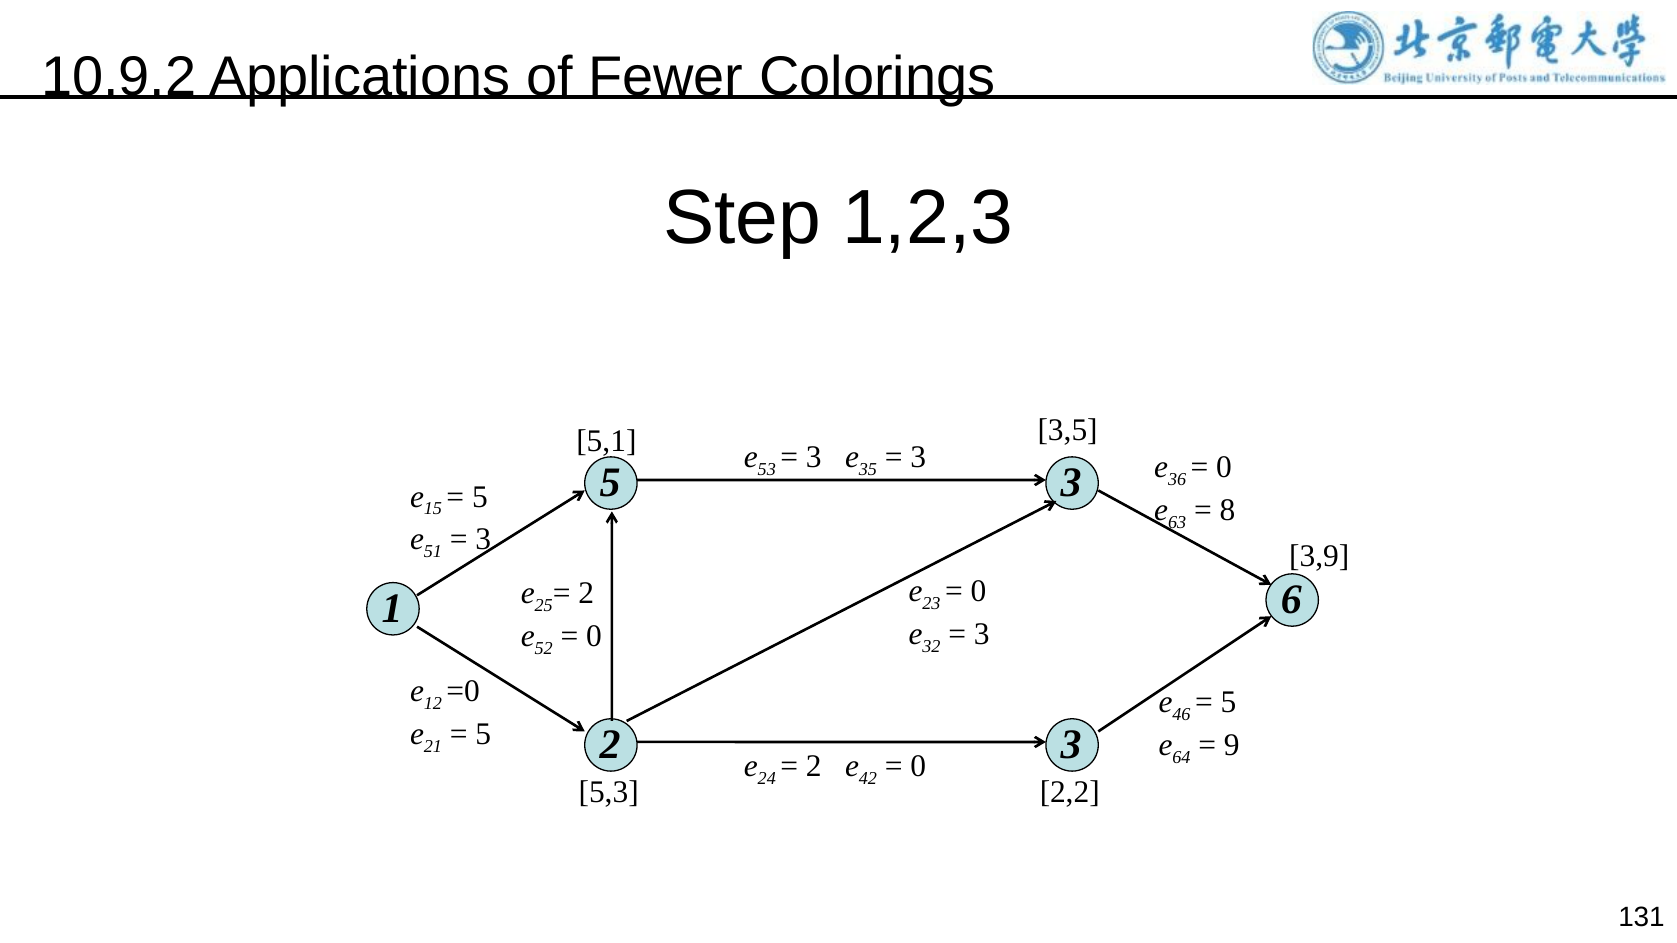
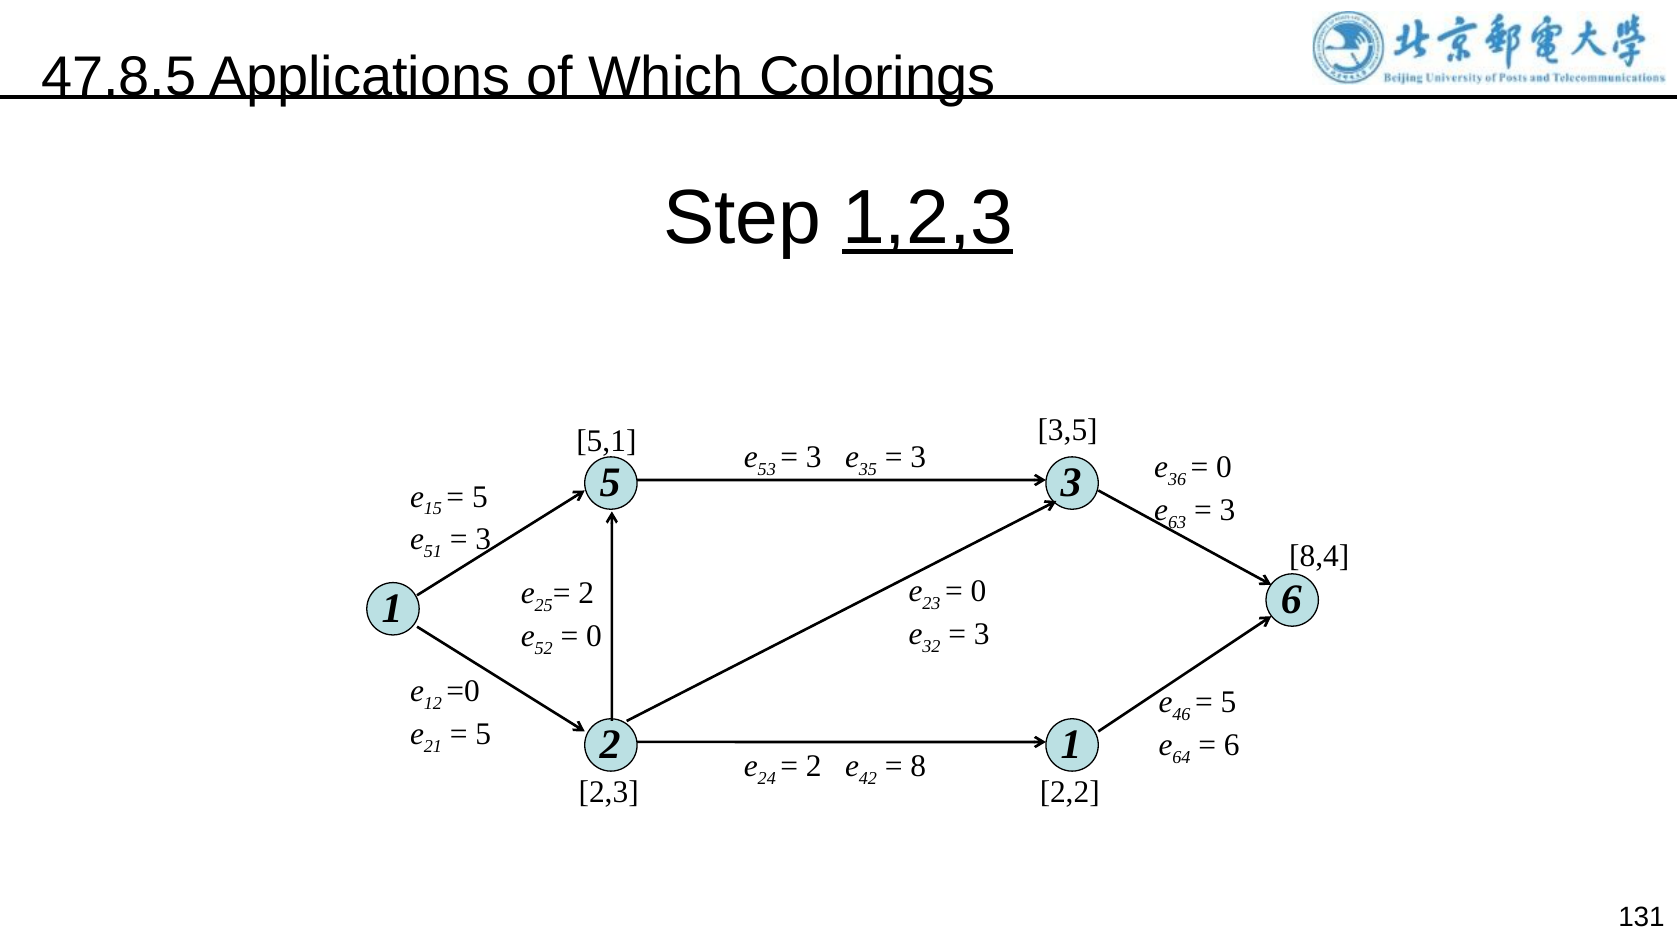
10.9.2: 10.9.2 -> 47.8.5 (119, 77)
Fewer: Fewer -> Which (666, 77)
1,2,3 underline: none -> present (928, 219)
8: 8 -> 3 (1227, 510)
3,9: 3,9 -> 8,4 (1319, 556)
2 3: 3 -> 1 (1071, 745)
9: 9 -> 6 (1232, 745)
0: 0 -> 8 (918, 767)
5,3: 5,3 -> 2,3 (609, 792)
